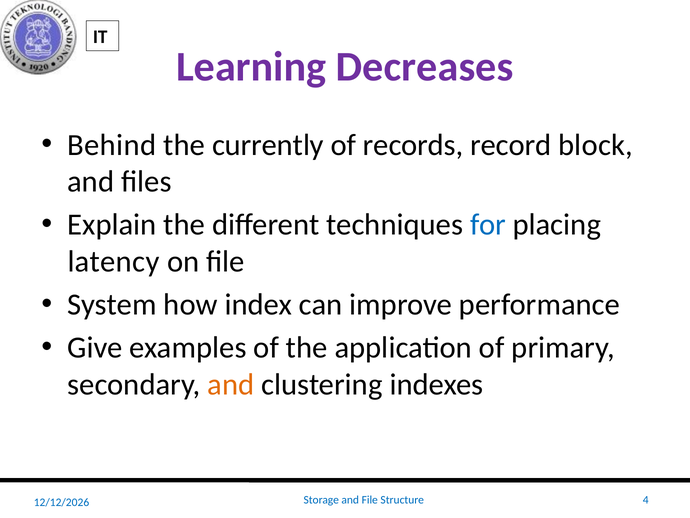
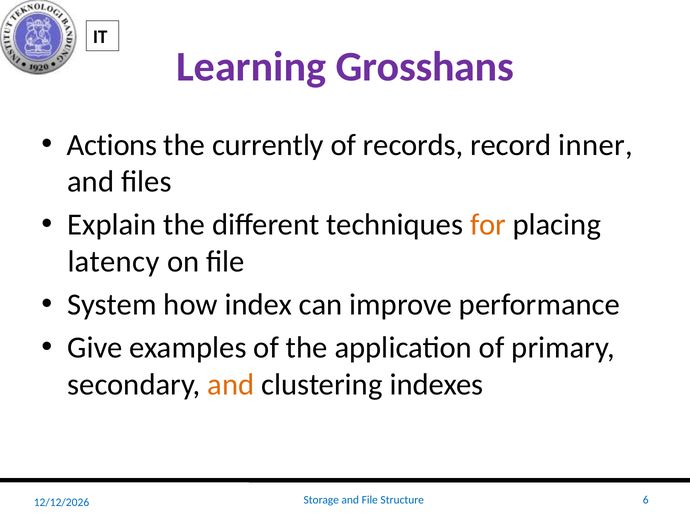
Decreases: Decreases -> Grosshans (425, 67)
Behind: Behind -> Actions (112, 145)
block: block -> inner (596, 145)
for colour: blue -> orange (488, 225)
4: 4 -> 6 (646, 500)
